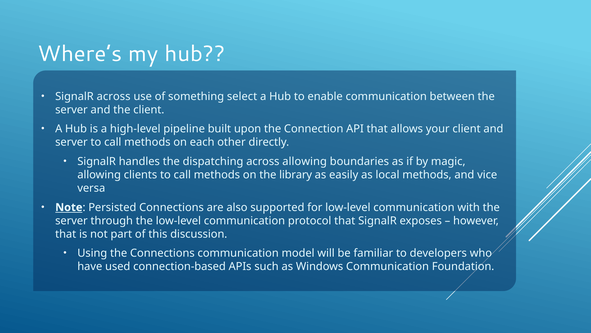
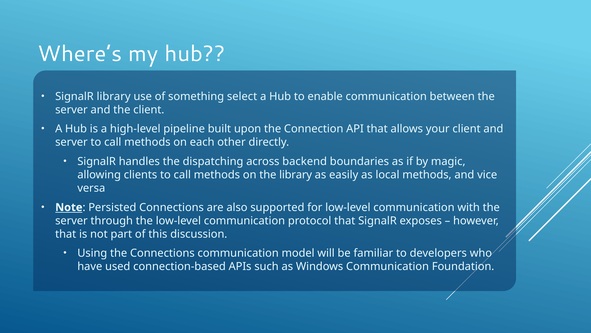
SignalR across: across -> library (114, 96)
across allowing: allowing -> backend (305, 161)
